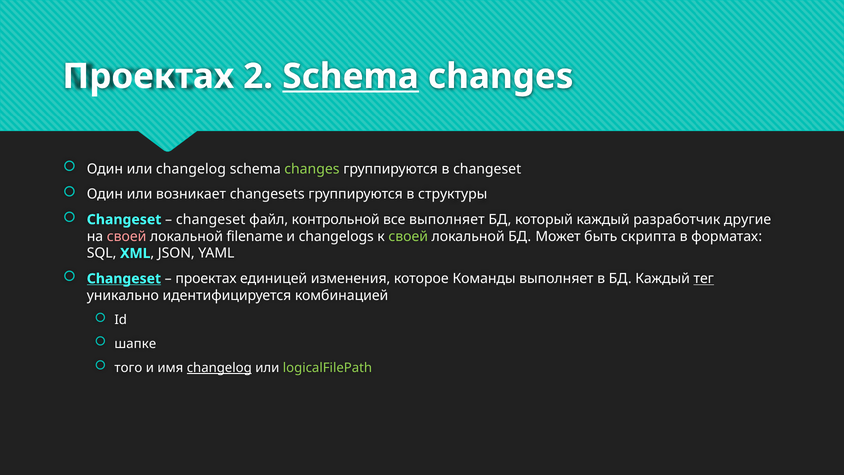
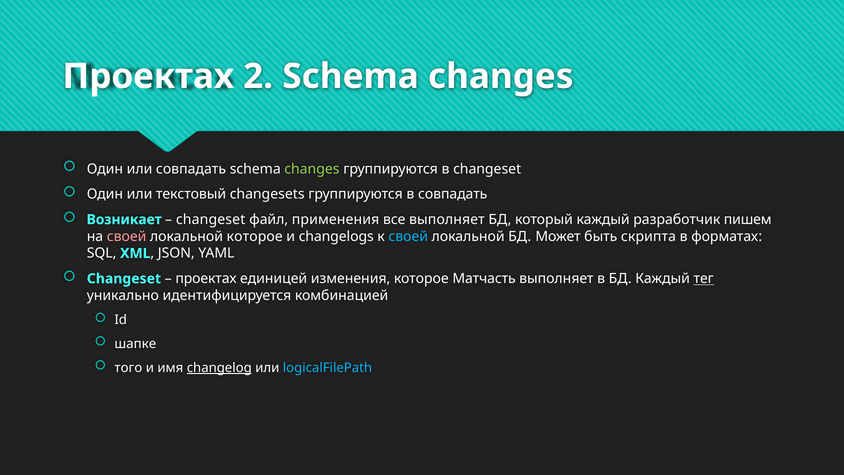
Schema underline: present -> none (351, 76)
или changelog: changelog -> совпадать (191, 169)
возникает: возникает -> текстовый (191, 194)
в структуры: структуры -> совпадать (453, 194)
Changeset: Changeset -> Возникает (124, 219)
контрольной: контрольной -> применения (336, 219)
другие: другие -> пишем (748, 219)
локальной filename: filename -> которое (255, 236)
своей colour: light green -> light blue (408, 236)
Changeset underline: present -> none (124, 279)
Команды: Команды -> Матчасть (484, 279)
logicalFilePath colour: light green -> light blue (327, 368)
